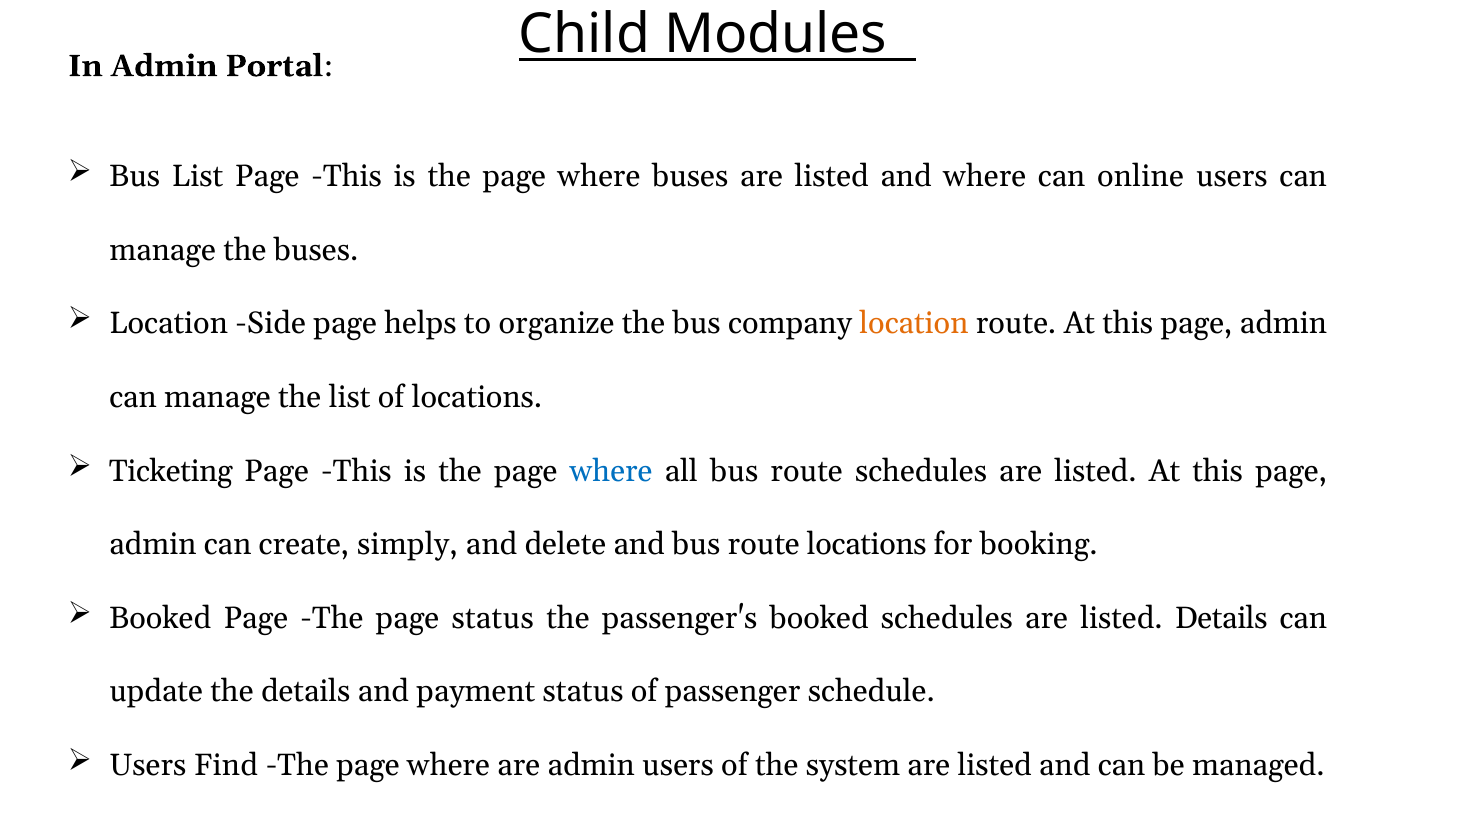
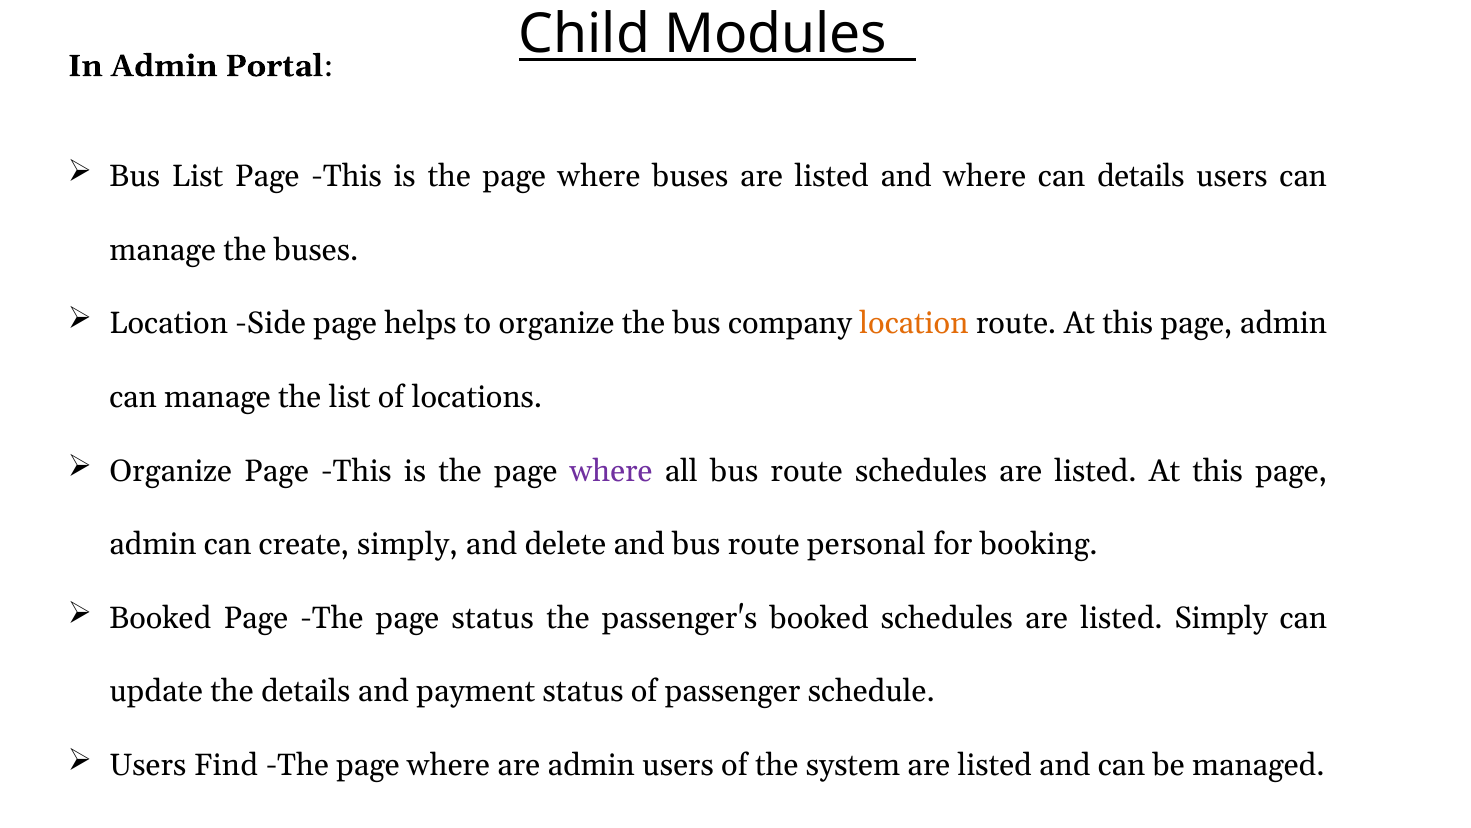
can online: online -> details (1141, 176)
Ticketing: Ticketing -> Organize (171, 471)
where colour: blue -> purple (611, 471)
route locations: locations -> personal (867, 544)
listed Details: Details -> Simply (1221, 618)
